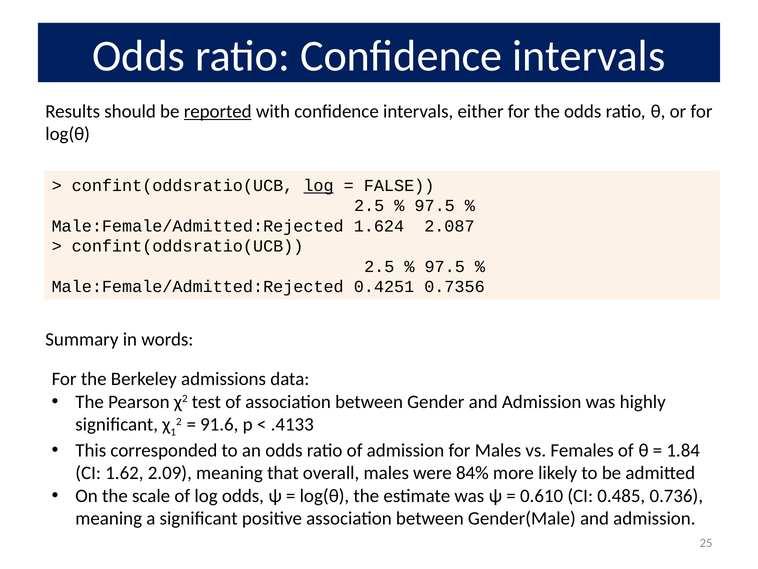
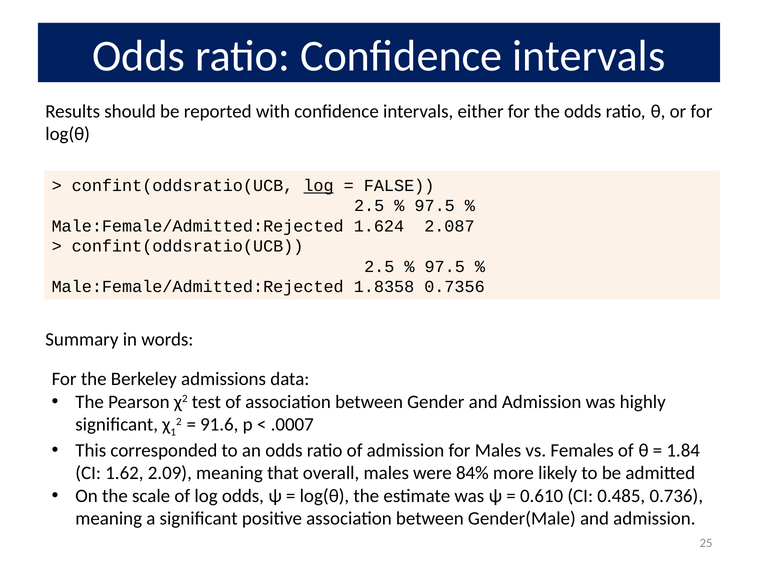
reported underline: present -> none (218, 111)
0.4251: 0.4251 -> 1.8358 (384, 287)
.4133: .4133 -> .0007 (292, 424)
